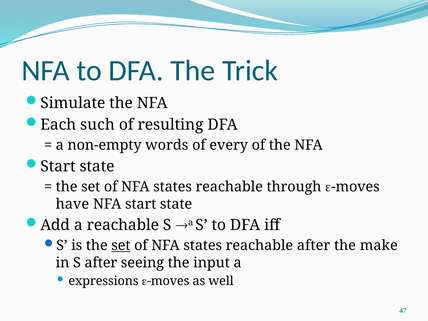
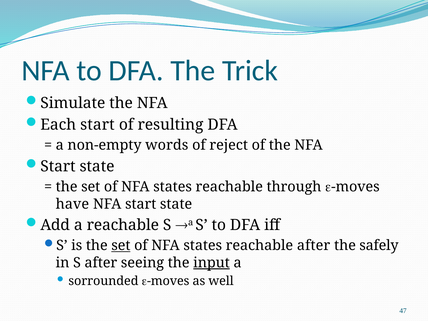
Each such: such -> start (97, 125)
every: every -> reject (229, 145)
make: make -> safely (379, 246)
input underline: none -> present (211, 263)
expressions: expressions -> sorrounded (103, 281)
